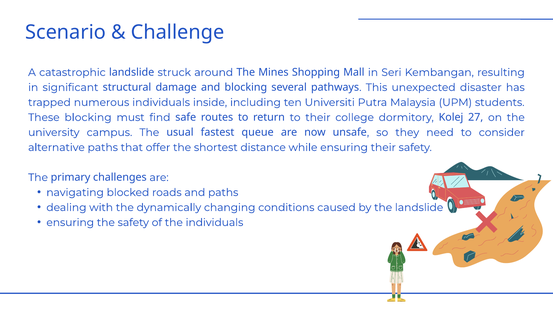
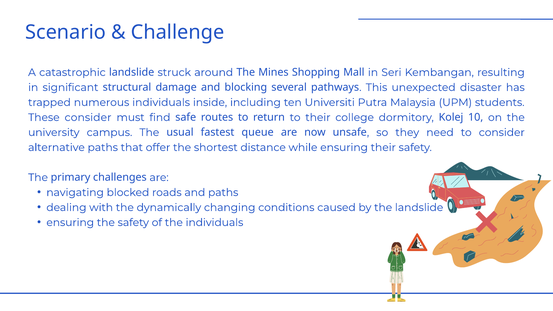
These blocking: blocking -> consider (88, 117)
27: 27 -> 10 (476, 117)
